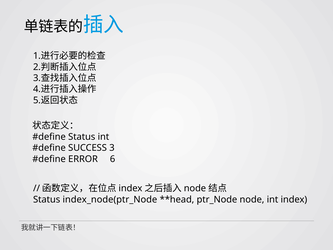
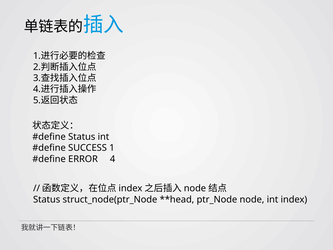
SUCCESS 3: 3 -> 1 (112, 148)
ERROR 6: 6 -> 4 (113, 159)
index_node(ptr_Node: index_node(ptr_Node -> struct_node(ptr_Node (110, 199)
